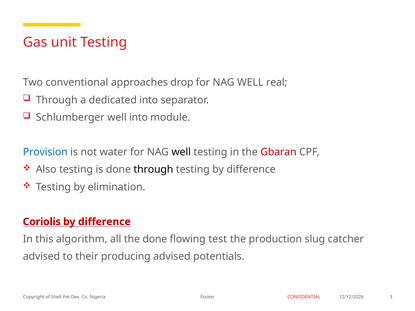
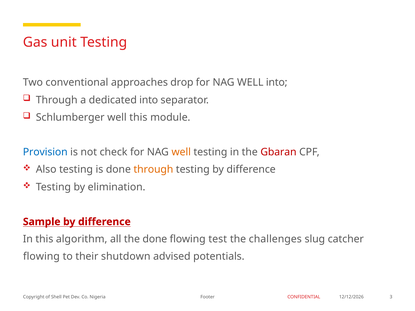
WELL real: real -> into (277, 83)
well into: into -> this (138, 117)
water: water -> check (114, 152)
well colour: black -> orange (181, 152)
through colour: black -> orange (153, 170)
Coriolis: Coriolis -> Sample (42, 222)
production: production -> challenges (275, 239)
advised: advised -> flowing (41, 257)
producing: producing -> shutdown (126, 257)
